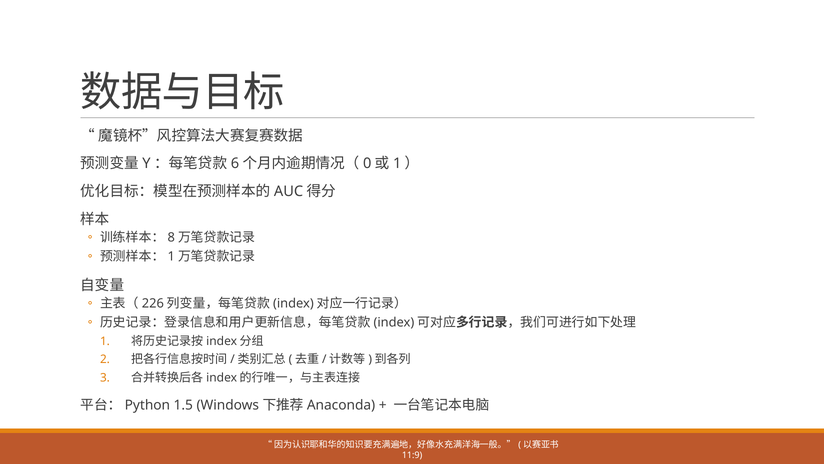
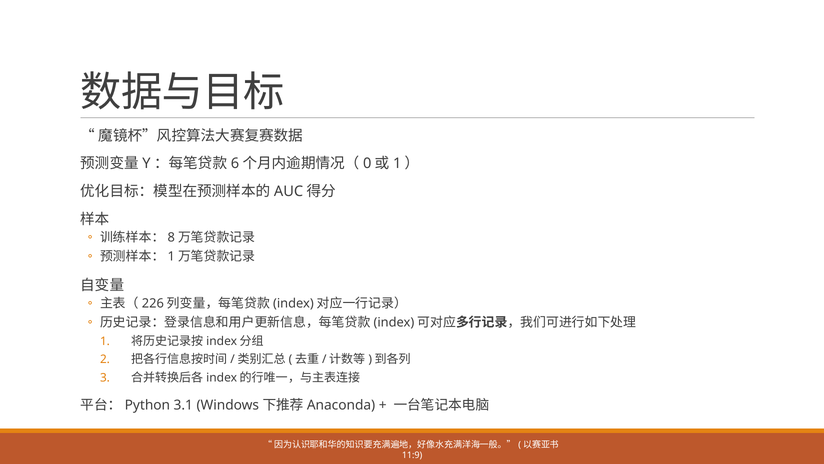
1.5: 1.5 -> 3.1 (183, 405)
